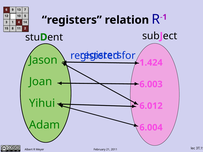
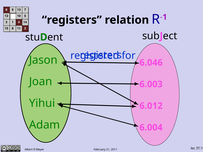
1.424: 1.424 -> 6.046 (151, 63)
